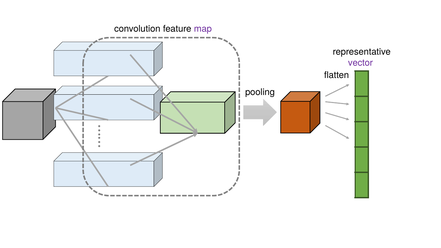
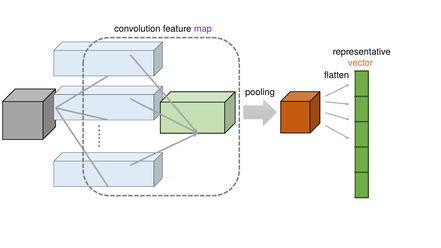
vector colour: purple -> orange (360, 63)
